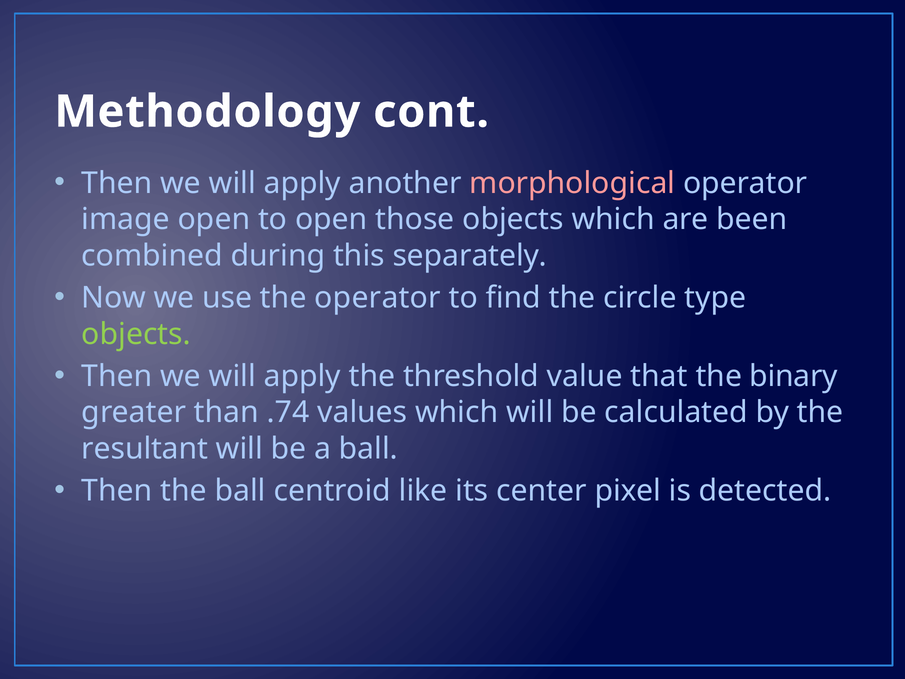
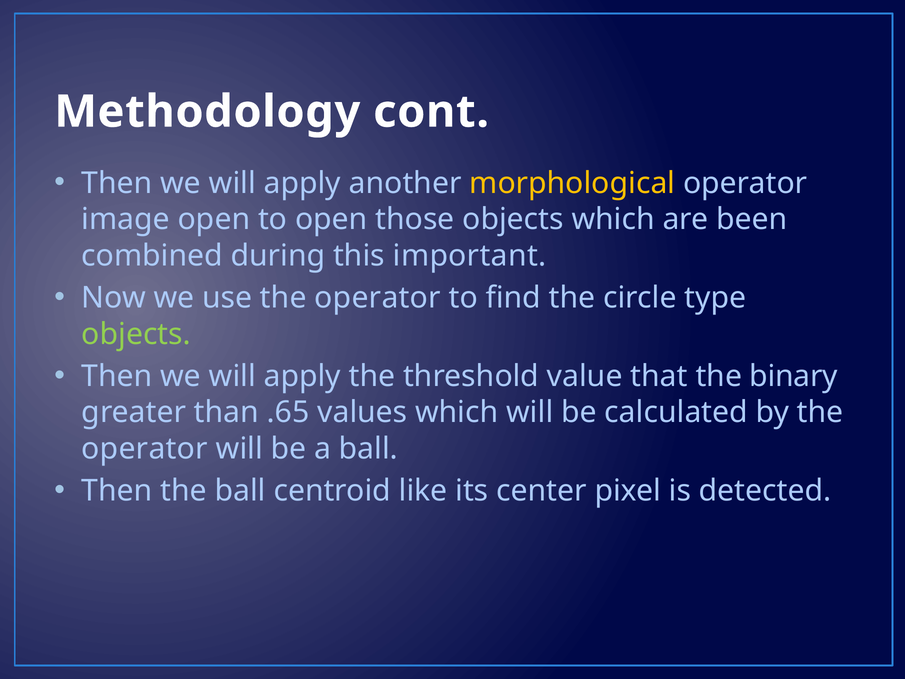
morphological colour: pink -> yellow (572, 183)
separately: separately -> important (470, 256)
.74: .74 -> .65 (288, 412)
resultant: resultant -> operator (145, 449)
